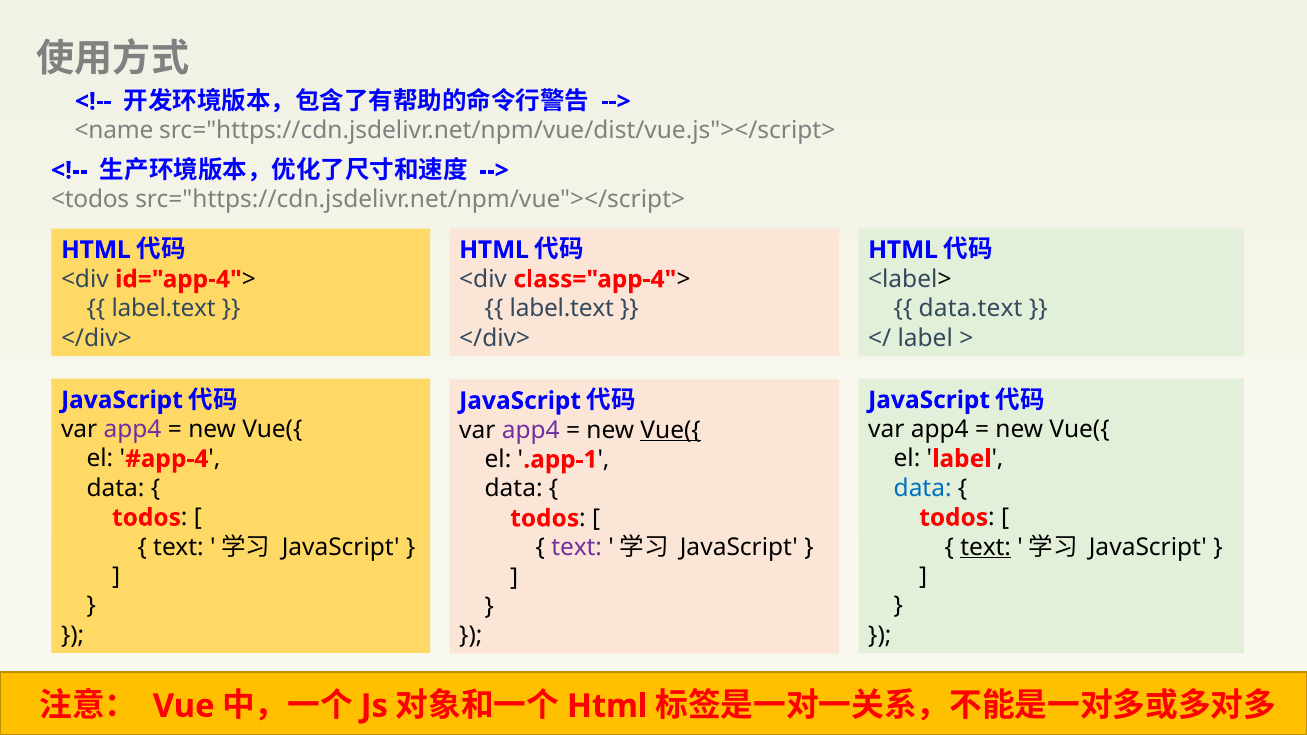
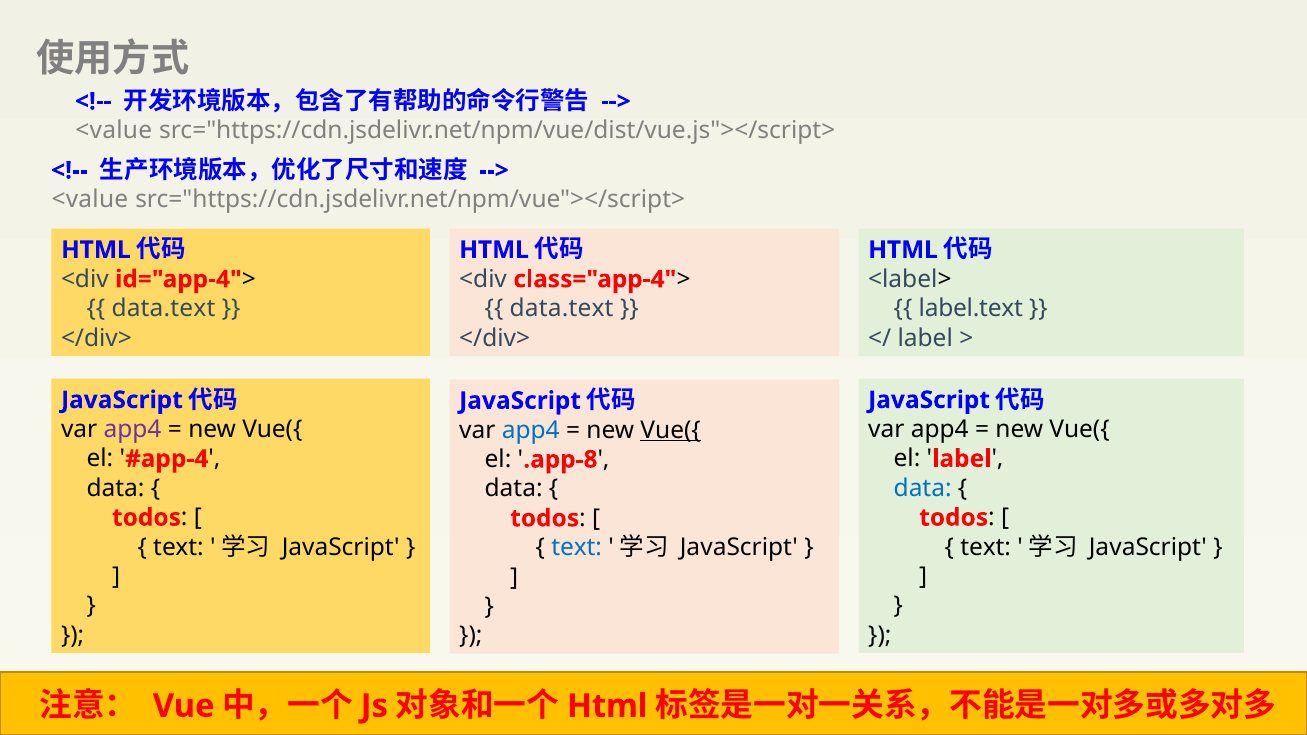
<name: <name -> <value (114, 131)
<todos: <todos -> <value (90, 200)
label.text: label.text -> data.text (163, 309)
label.text: label.text -> data.text (562, 309)
data.text: data.text -> label.text (971, 309)
app4 colour: purple -> blue (531, 430)
.app-1: .app-1 -> .app-8 (560, 460)
text underline: present -> none (986, 547)
text colour: purple -> blue (577, 548)
